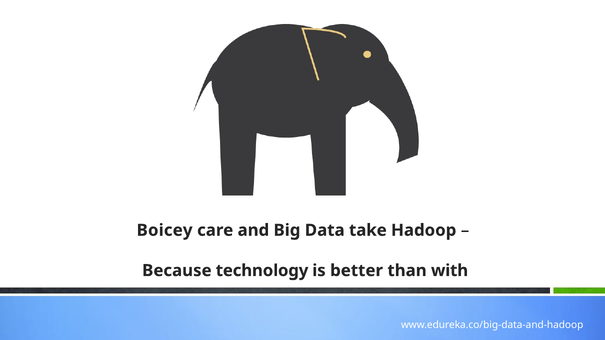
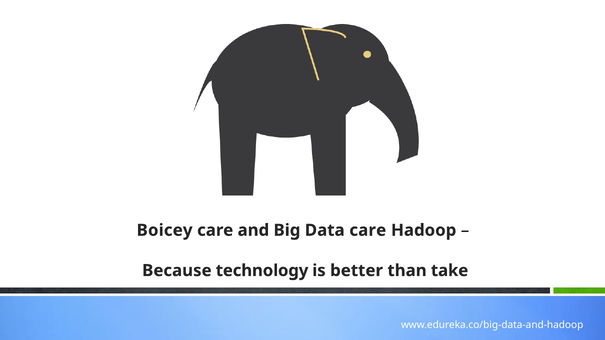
Data take: take -> care (368, 230)
with: with -> take (450, 271)
